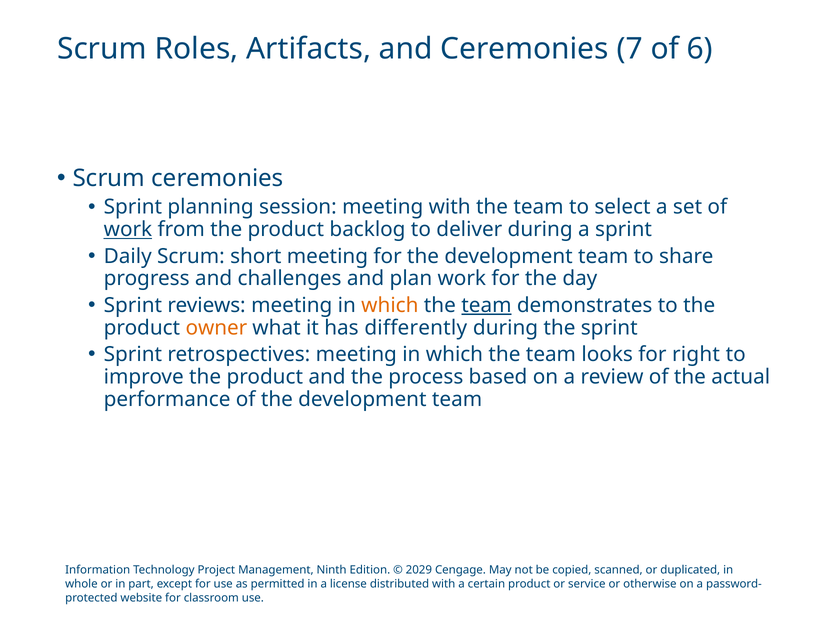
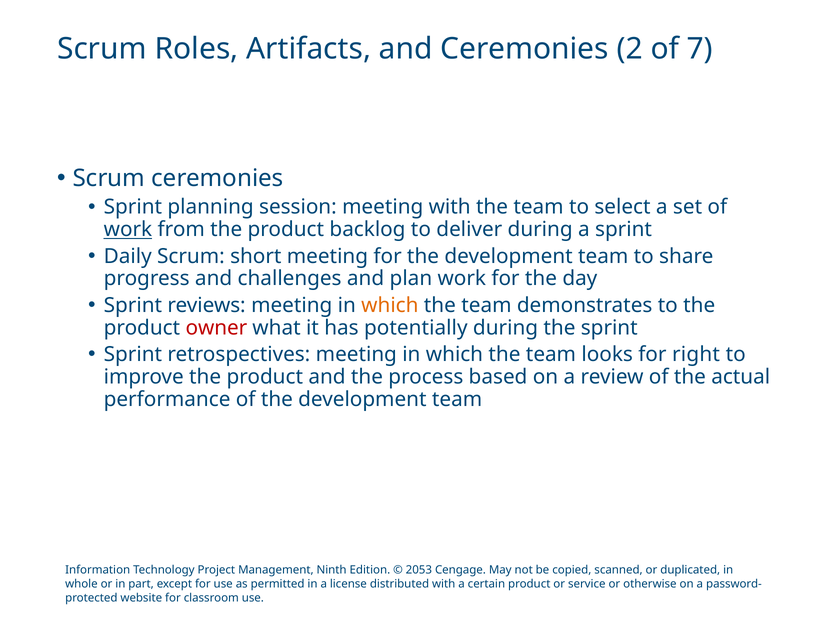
7: 7 -> 2 (630, 49)
6: 6 -> 7 (700, 49)
team underline: present -> none (486, 306)
owner colour: orange -> red (216, 328)
differently: differently -> potentially (416, 328)
2029: 2029 -> 2053 (419, 571)
